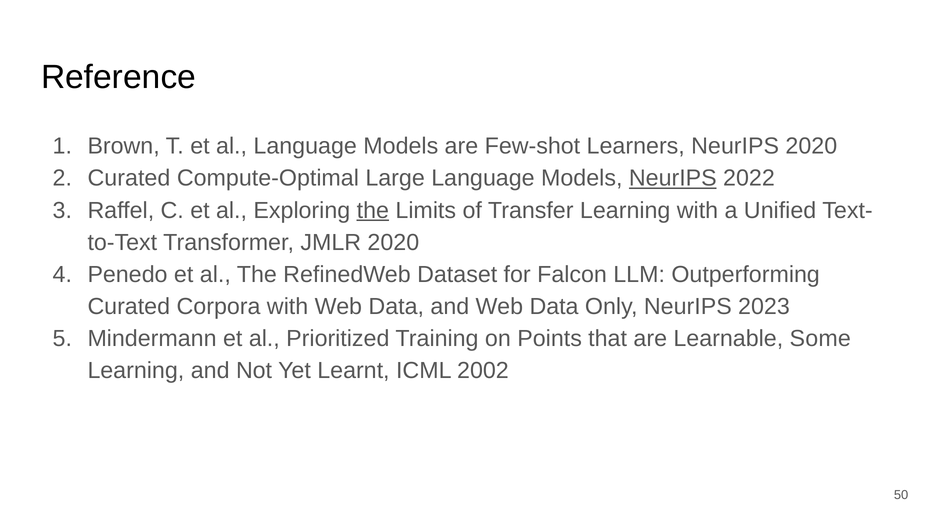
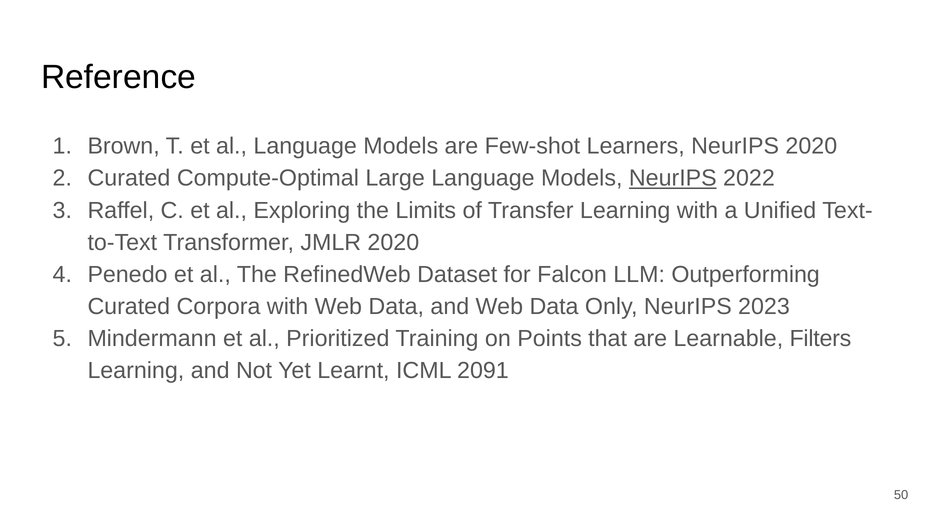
the underline: present -> none (373, 210)
Some: Some -> Filters (820, 339)
2002: 2002 -> 2091 (483, 371)
